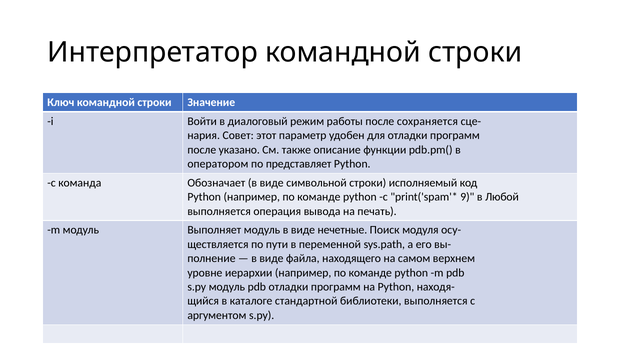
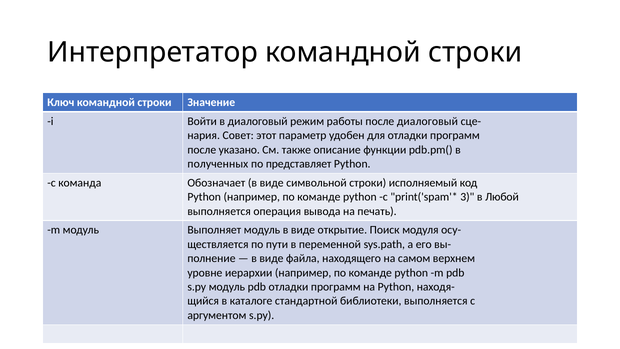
после сохраняется: сохраняется -> диалоговый (427, 121)
оператором: оператором -> полученных (218, 164)
9: 9 -> 3 (467, 197)
нечетные: нечетные -> открытие (342, 230)
